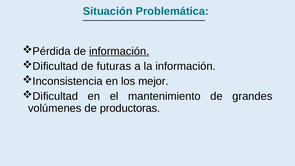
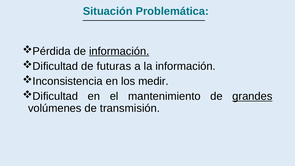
mejor: mejor -> medir (153, 81)
grandes underline: none -> present (252, 96)
productoras: productoras -> transmisión (130, 108)
